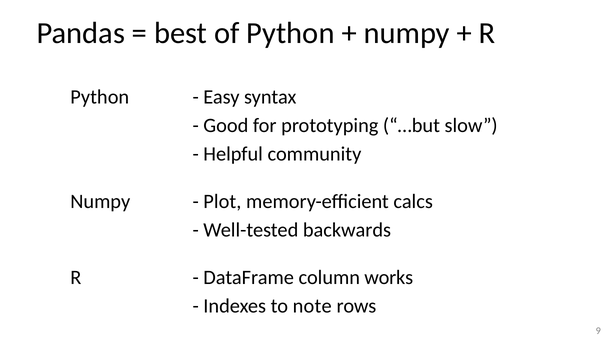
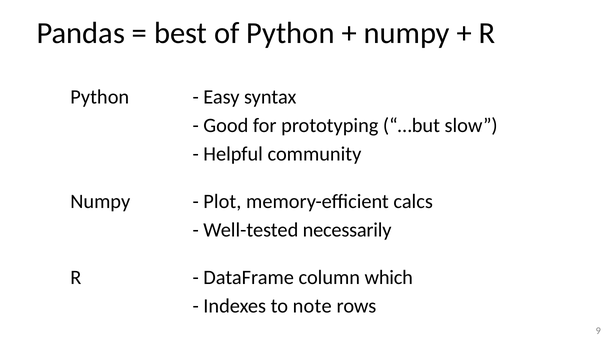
backwards: backwards -> necessarily (347, 230)
works: works -> which (389, 277)
